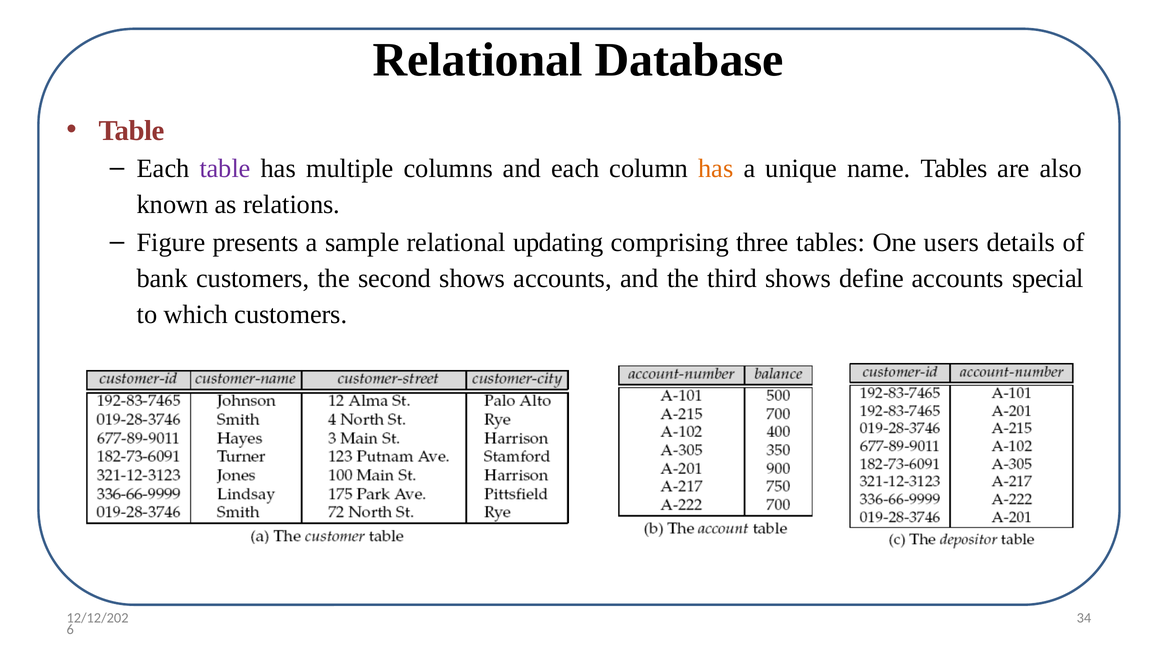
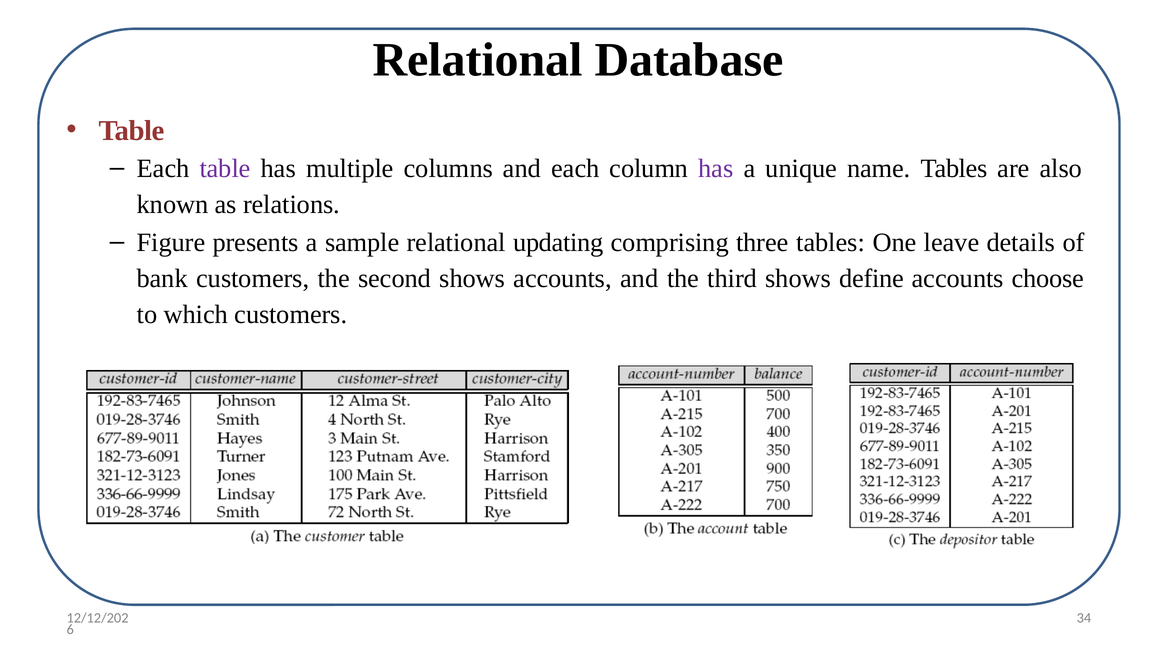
has colour: orange -> purple (716, 168)
users: users -> leave (952, 243)
special: special -> choose (1048, 279)
